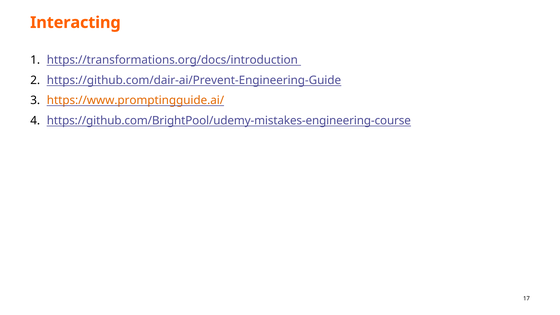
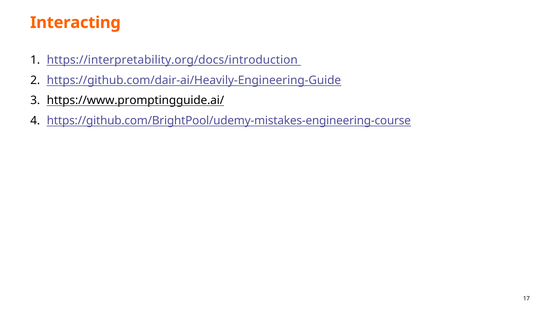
https://transformations.org/docs/introduction: https://transformations.org/docs/introduction -> https://interpretability.org/docs/introduction (172, 60)
https://github.com/dair-ai/Prevent-Engineering-Guide: https://github.com/dair-ai/Prevent-Engineering-Guide -> https://github.com/dair-ai/Heavily-Engineering-Guide (194, 80)
https://www.promptingguide.ai/ colour: orange -> black (135, 100)
